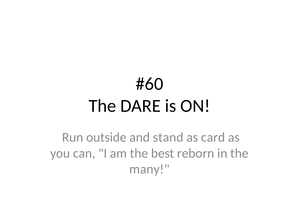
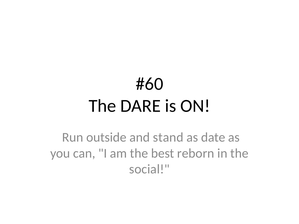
card: card -> date (213, 137)
many: many -> social (149, 169)
